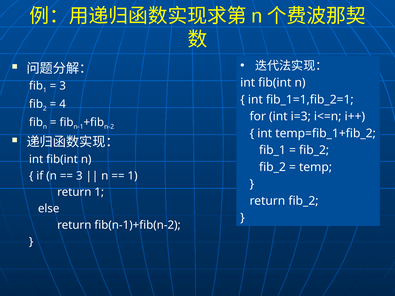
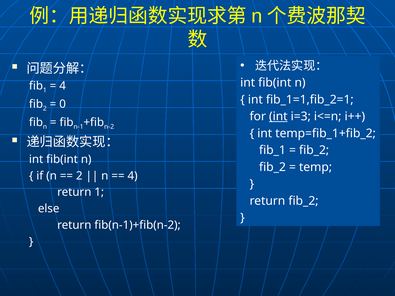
3: 3 -> 4 (63, 86)
4: 4 -> 0 (63, 104)
int underline: none -> present (278, 117)
3: 3 -> 2 (79, 176)
1: 1 -> 4 (133, 176)
